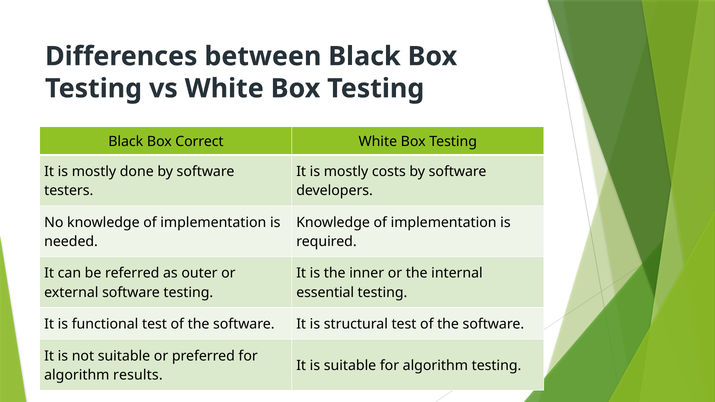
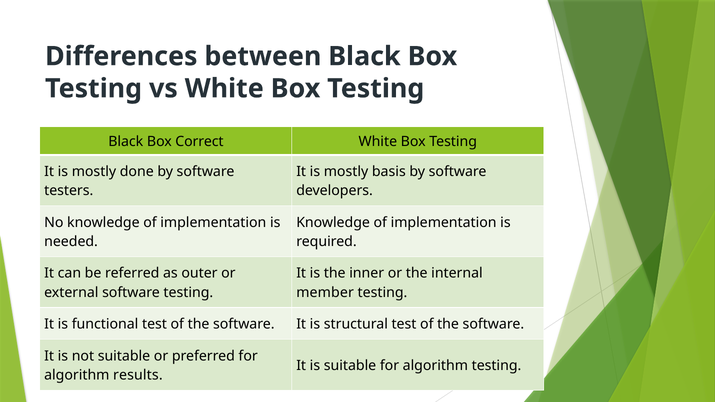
costs: costs -> basis (389, 172)
essential: essential -> member (325, 293)
